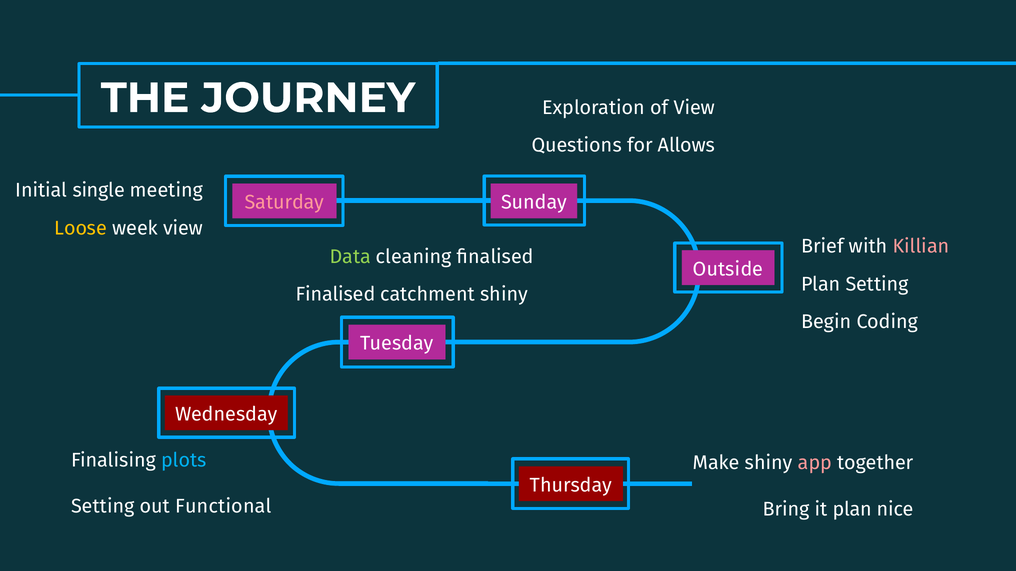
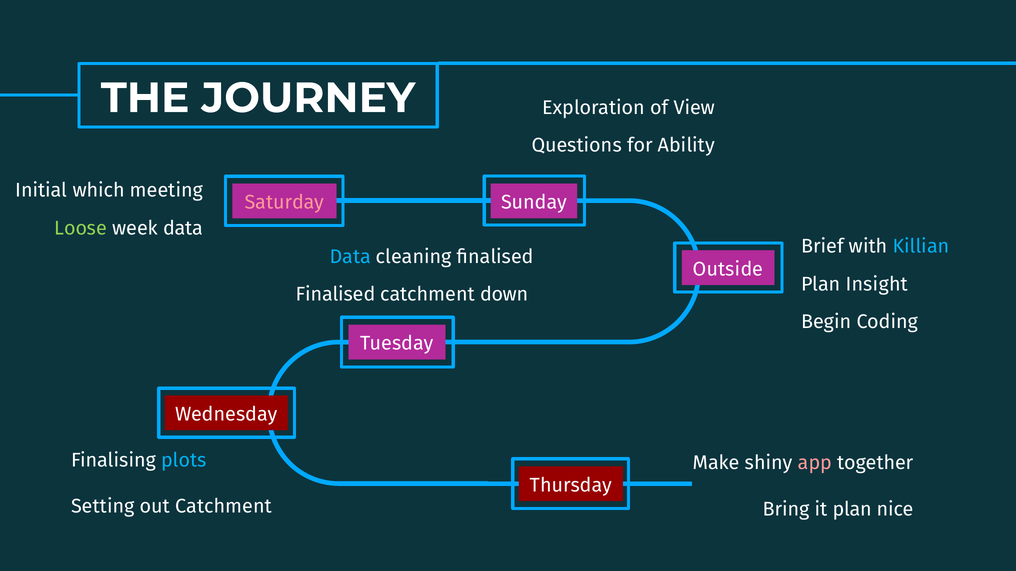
Allows: Allows -> Ability (686, 145)
single: single -> which (99, 191)
Loose colour: yellow -> light green (81, 228)
week view: view -> data (183, 228)
Killian colour: pink -> light blue (921, 247)
Data colour: light green -> light blue (350, 257)
Plan Setting: Setting -> Insight (877, 284)
catchment shiny: shiny -> down (504, 295)
out Functional: Functional -> Catchment (224, 507)
